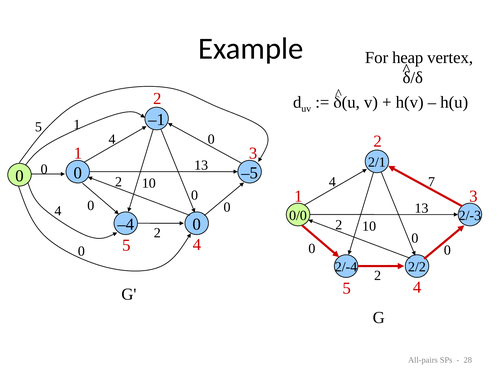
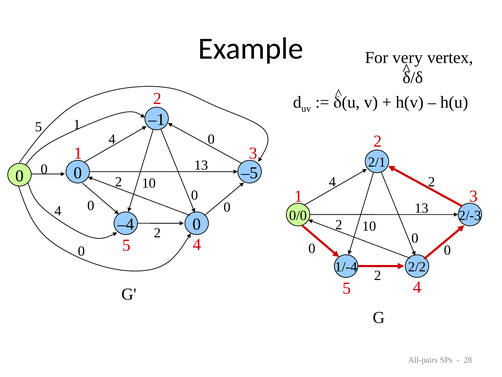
heap: heap -> very (408, 58)
4 7: 7 -> 2 (432, 182)
2/-4: 2/-4 -> 1/-4 (346, 267)
